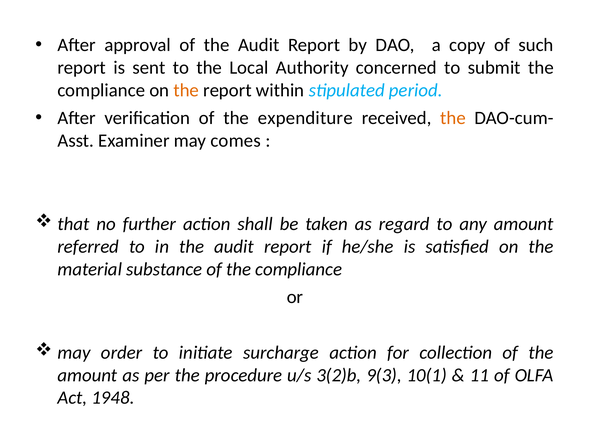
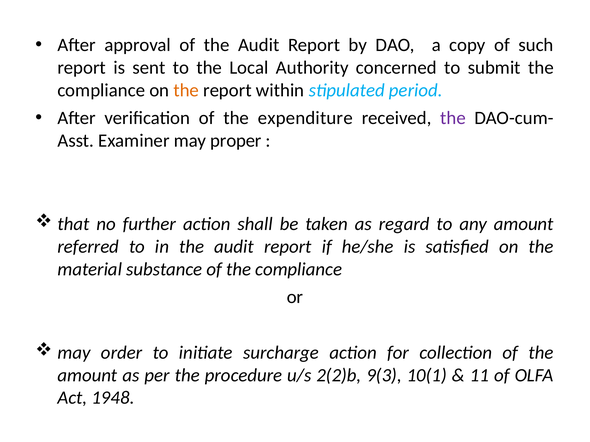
the colour: orange -> purple (453, 118)
comes: comes -> proper (236, 141)
3(2)b: 3(2)b -> 2(2)b (339, 376)
